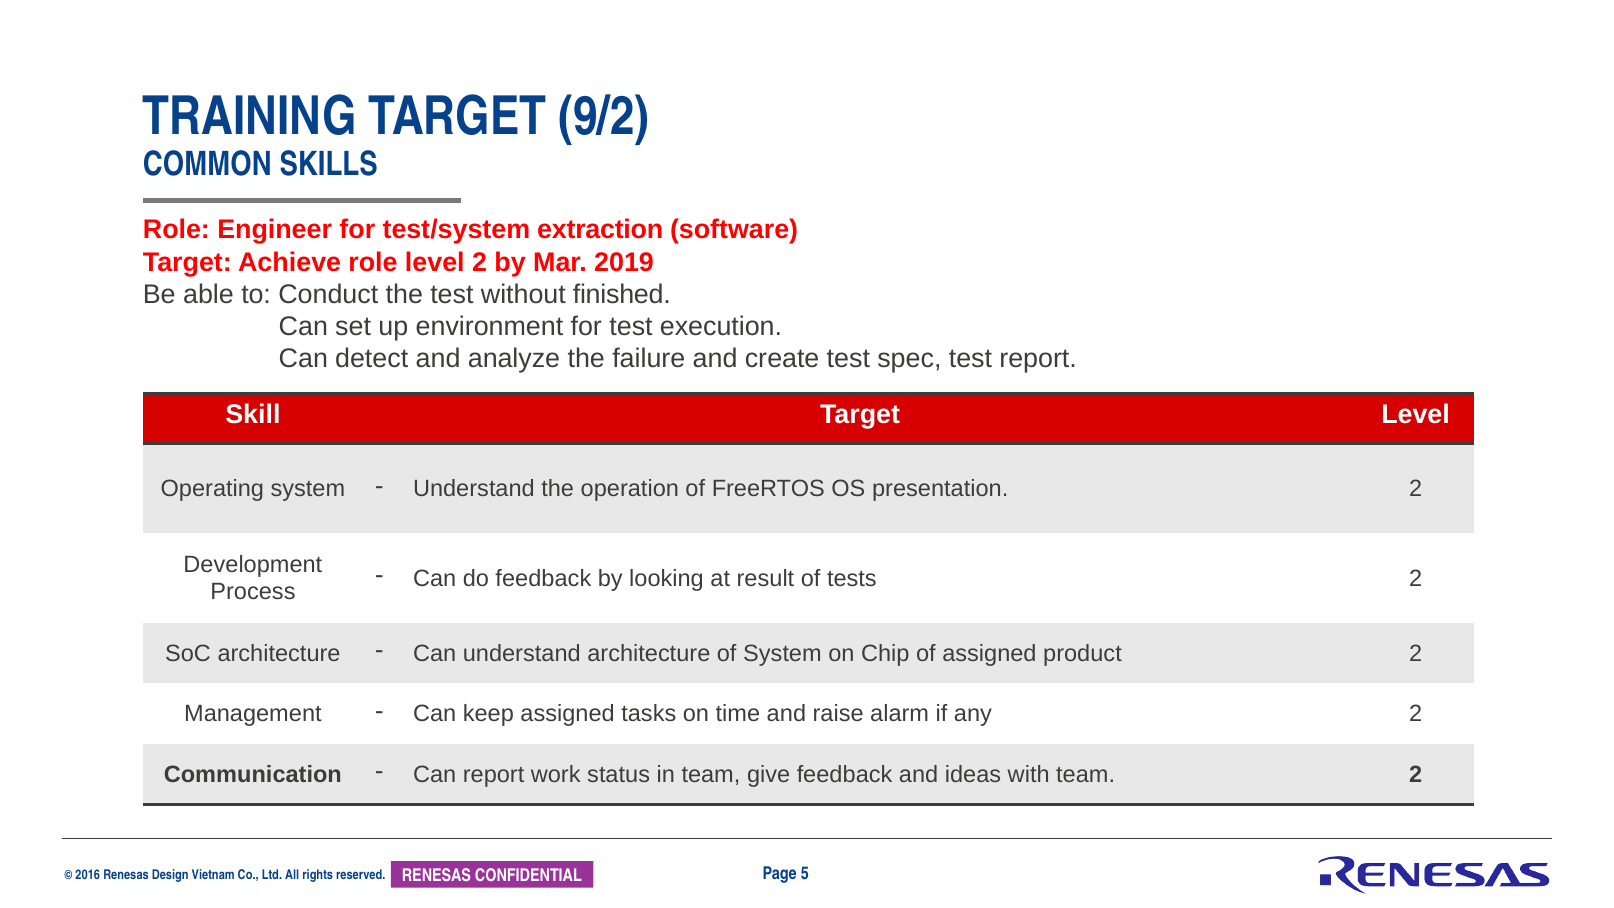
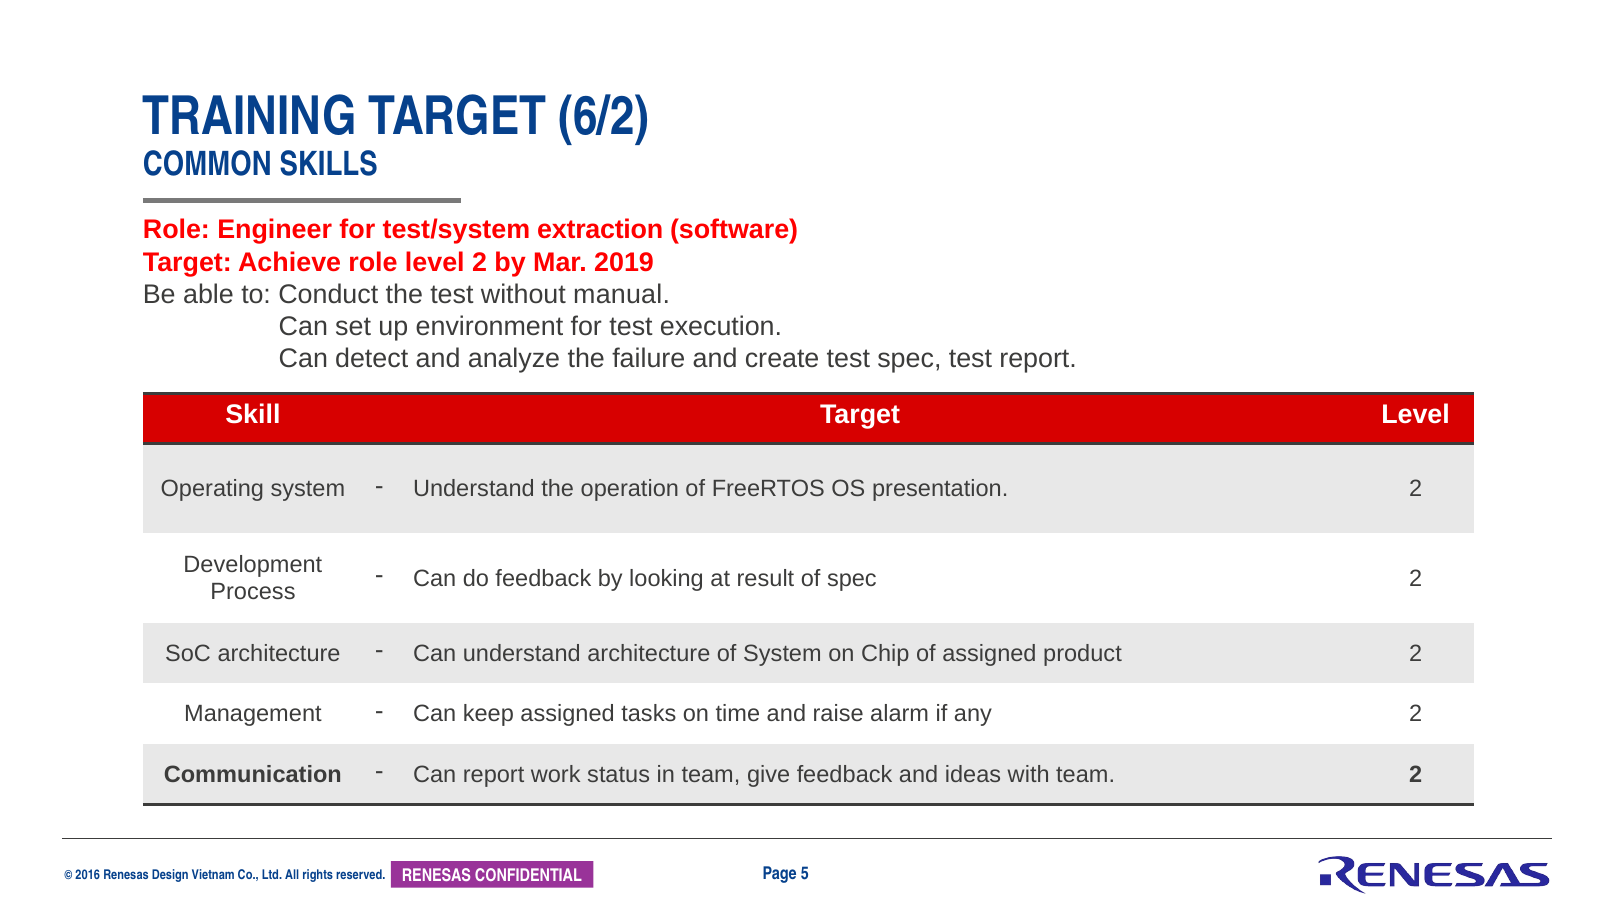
9/2: 9/2 -> 6/2 (604, 117)
finished: finished -> manual (622, 294)
of tests: tests -> spec (852, 578)
